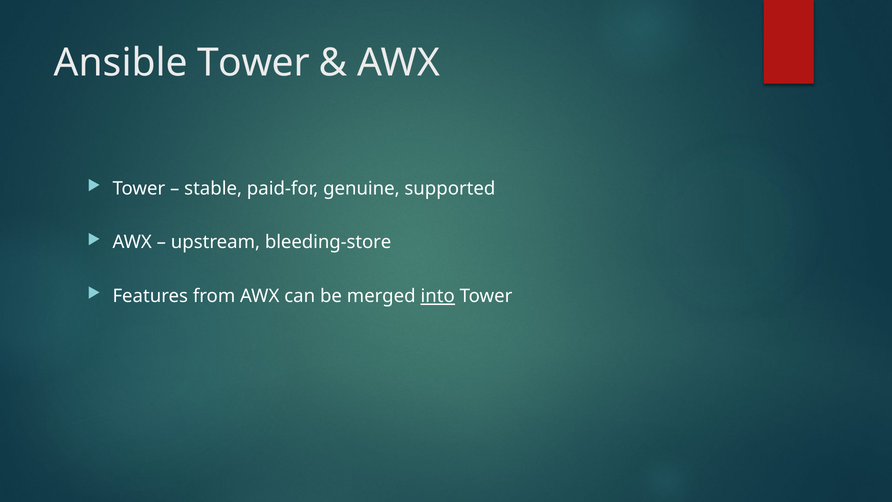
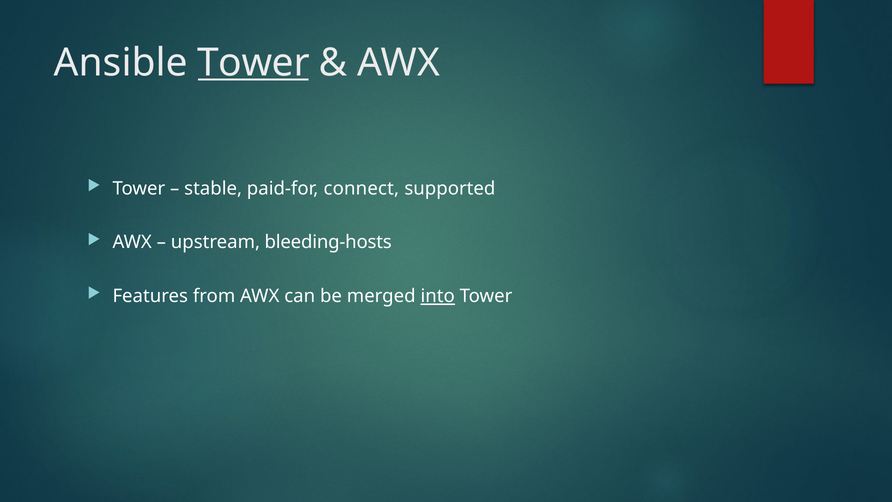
Tower underline: none -> present (253, 63)
genuine: genuine -> connect (361, 188)
bleeding-store: bleeding-store -> bleeding-hosts (328, 242)
